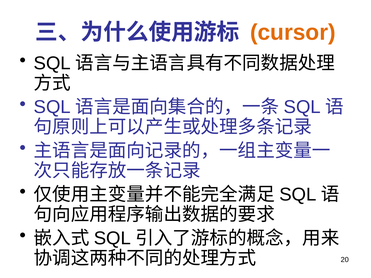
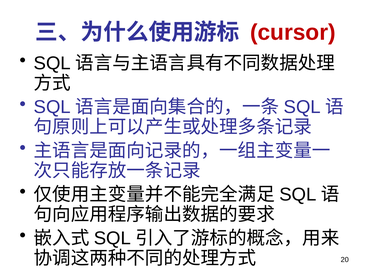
cursor colour: orange -> red (293, 32)
